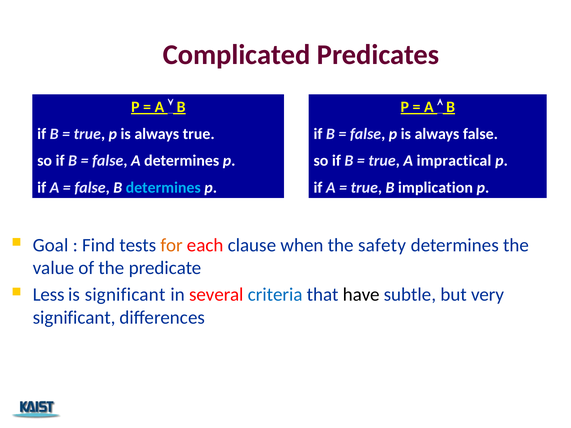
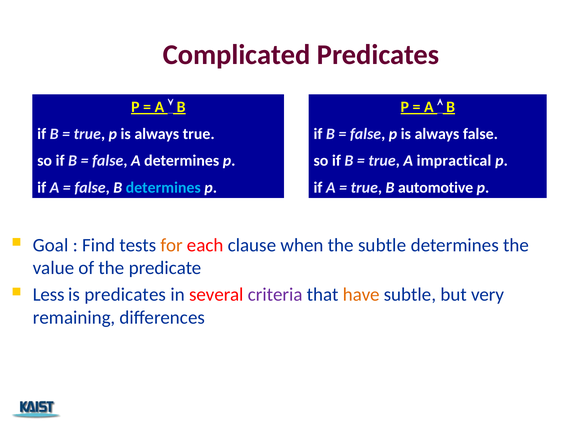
implication: implication -> automotive (436, 188)
the safety: safety -> subtle (382, 245)
is significant: significant -> predicates (125, 295)
criteria colour: blue -> purple (275, 295)
have colour: black -> orange (361, 295)
significant: significant -> remaining (74, 318)
